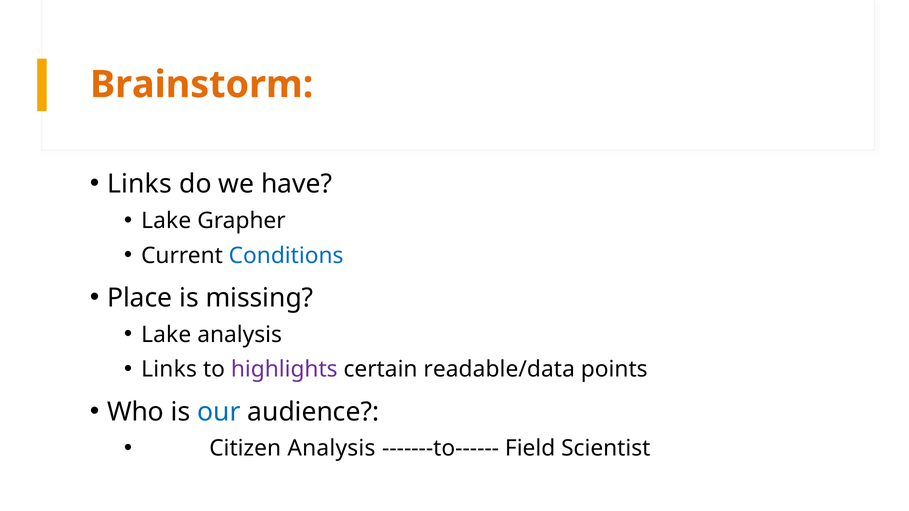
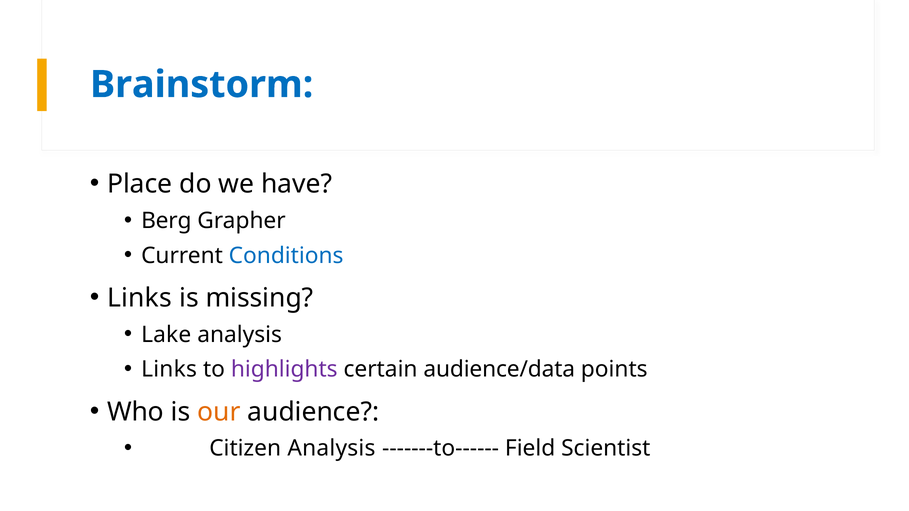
Brainstorm colour: orange -> blue (202, 85)
Links: Links -> Place (140, 184)
Lake: Lake -> Berg (166, 221)
Place: Place -> Links (140, 298)
readable/data: readable/data -> audience/data (499, 370)
our colour: blue -> orange (219, 412)
